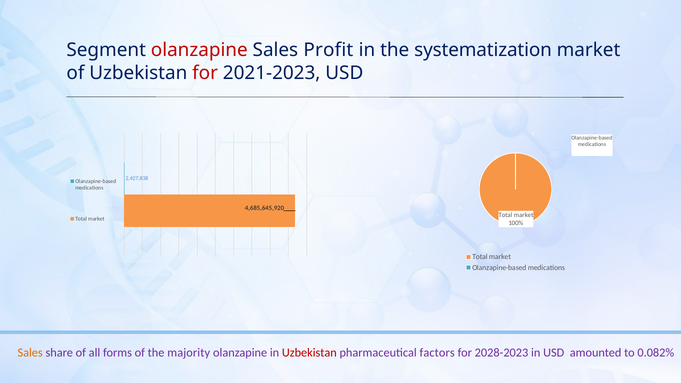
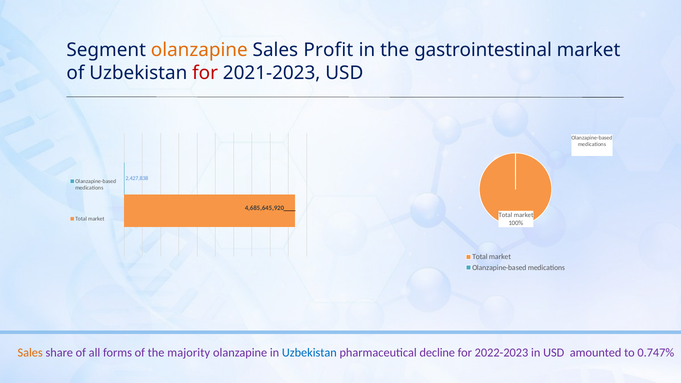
olanzapine colour: red -> orange (199, 50)
systematization: systematization -> gastrointestinal (483, 50)
Uzbekistan colour: red -> blue (309, 353)
factors: factors -> decline (437, 353)
2028-2023: 2028-2023 -> 2022-2023 (501, 353)
0.082%: 0.082% -> 0.747% (656, 353)
